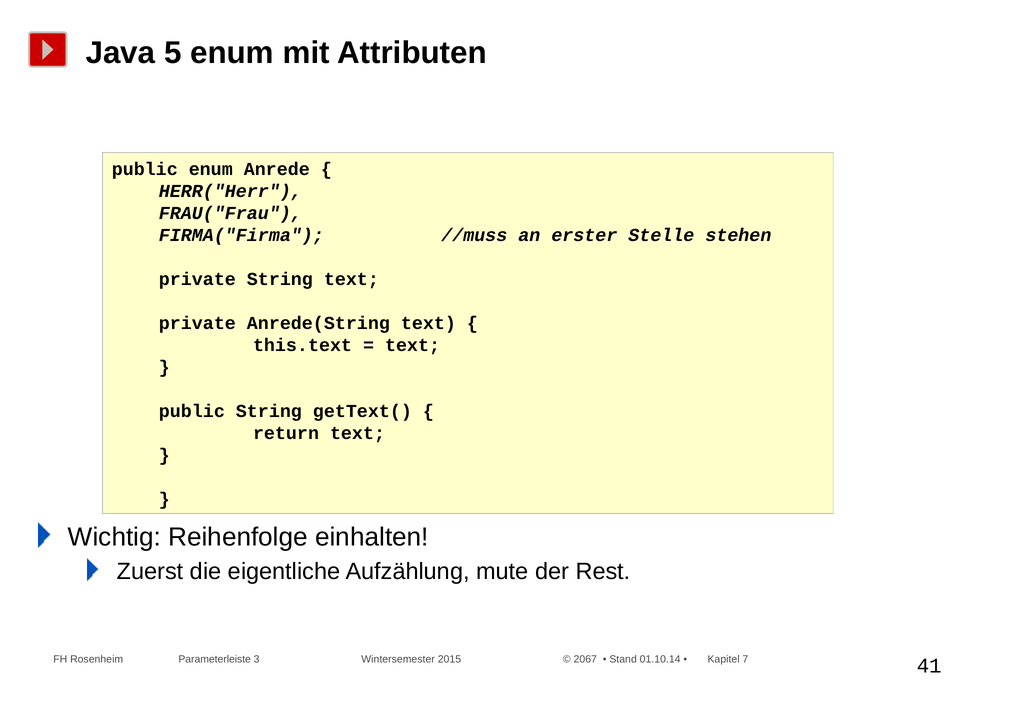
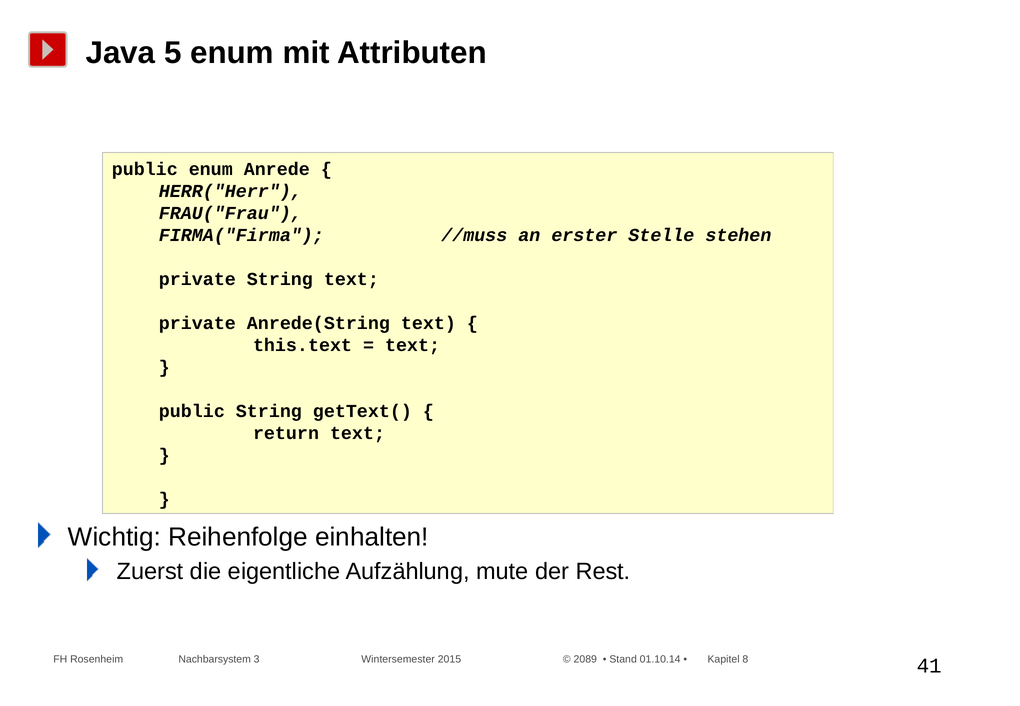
Parameterleiste: Parameterleiste -> Nachbarsystem (215, 660)
2067: 2067 -> 2089 (585, 660)
7: 7 -> 8 (745, 660)
